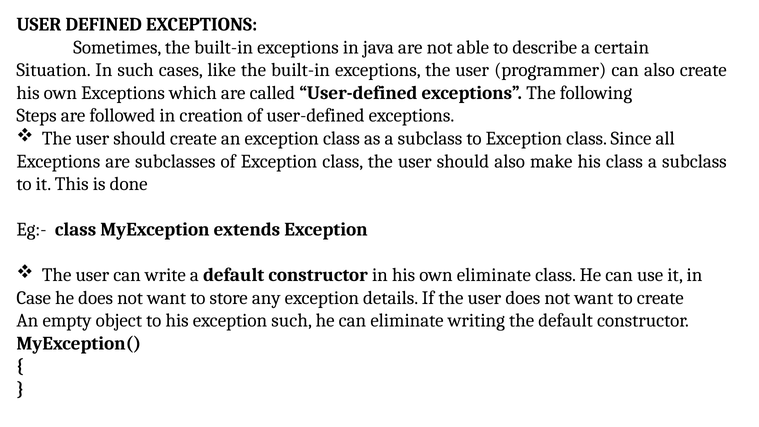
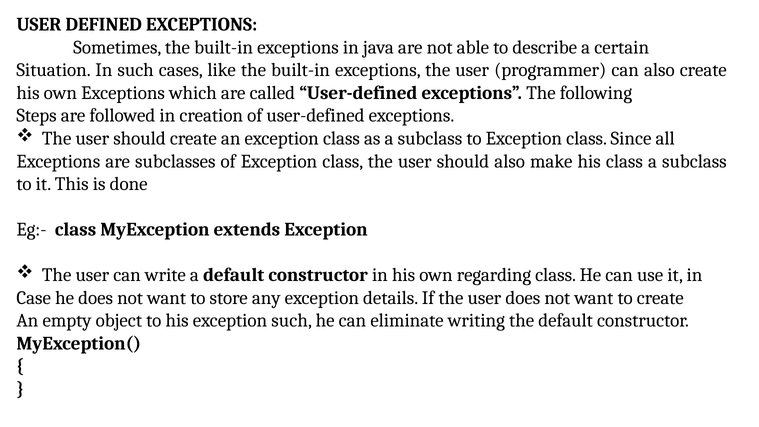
own eliminate: eliminate -> regarding (494, 275)
